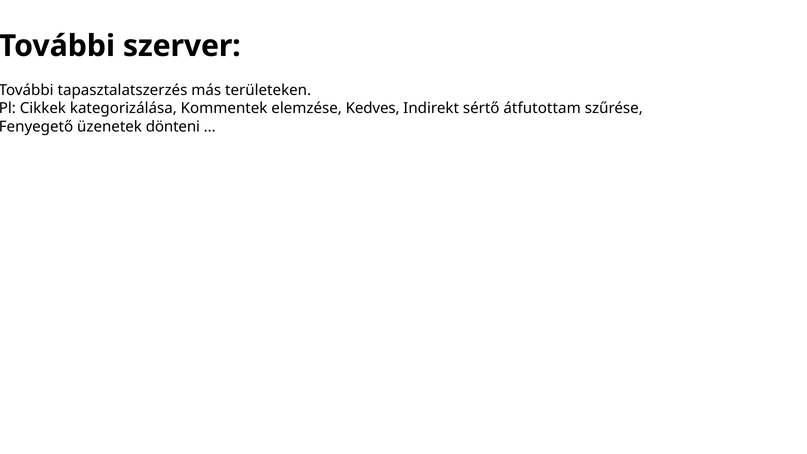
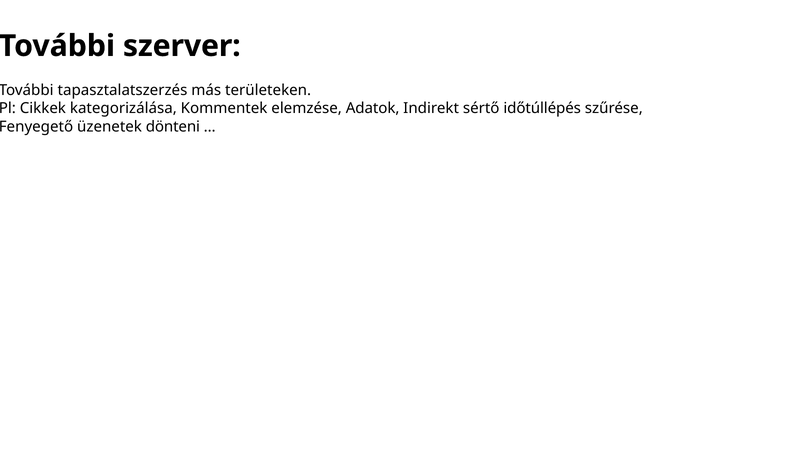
Kedves: Kedves -> Adatok (373, 108)
átfutottam: átfutottam -> időtúllépés (542, 108)
